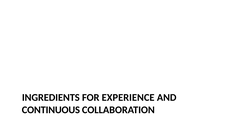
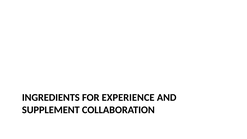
CONTINUOUS: CONTINUOUS -> SUPPLEMENT (51, 110)
